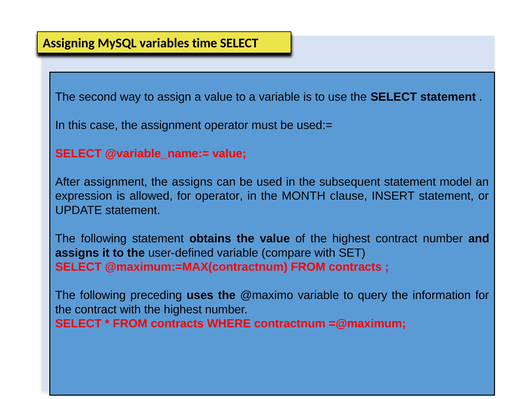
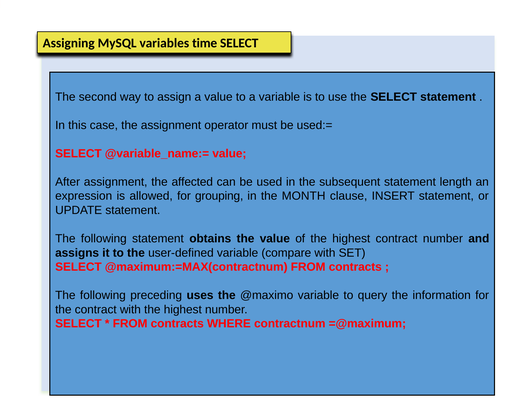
the assigns: assigns -> affected (192, 182)
model: model -> length (456, 182)
for operator: operator -> grouping (219, 196)
